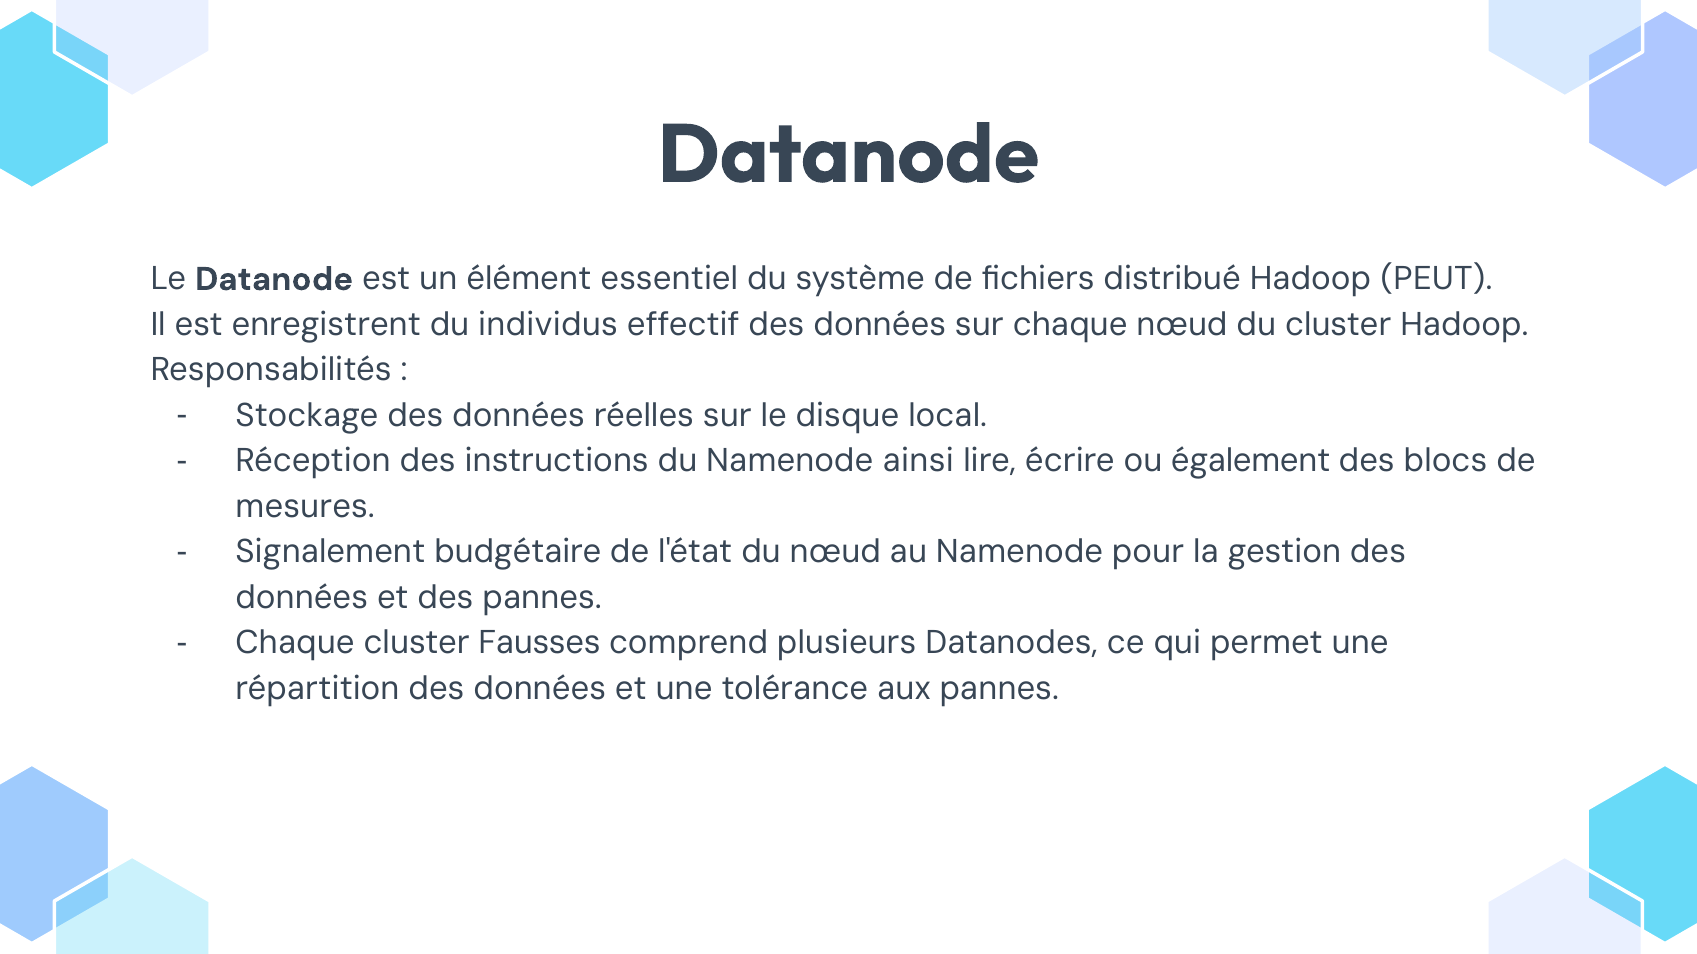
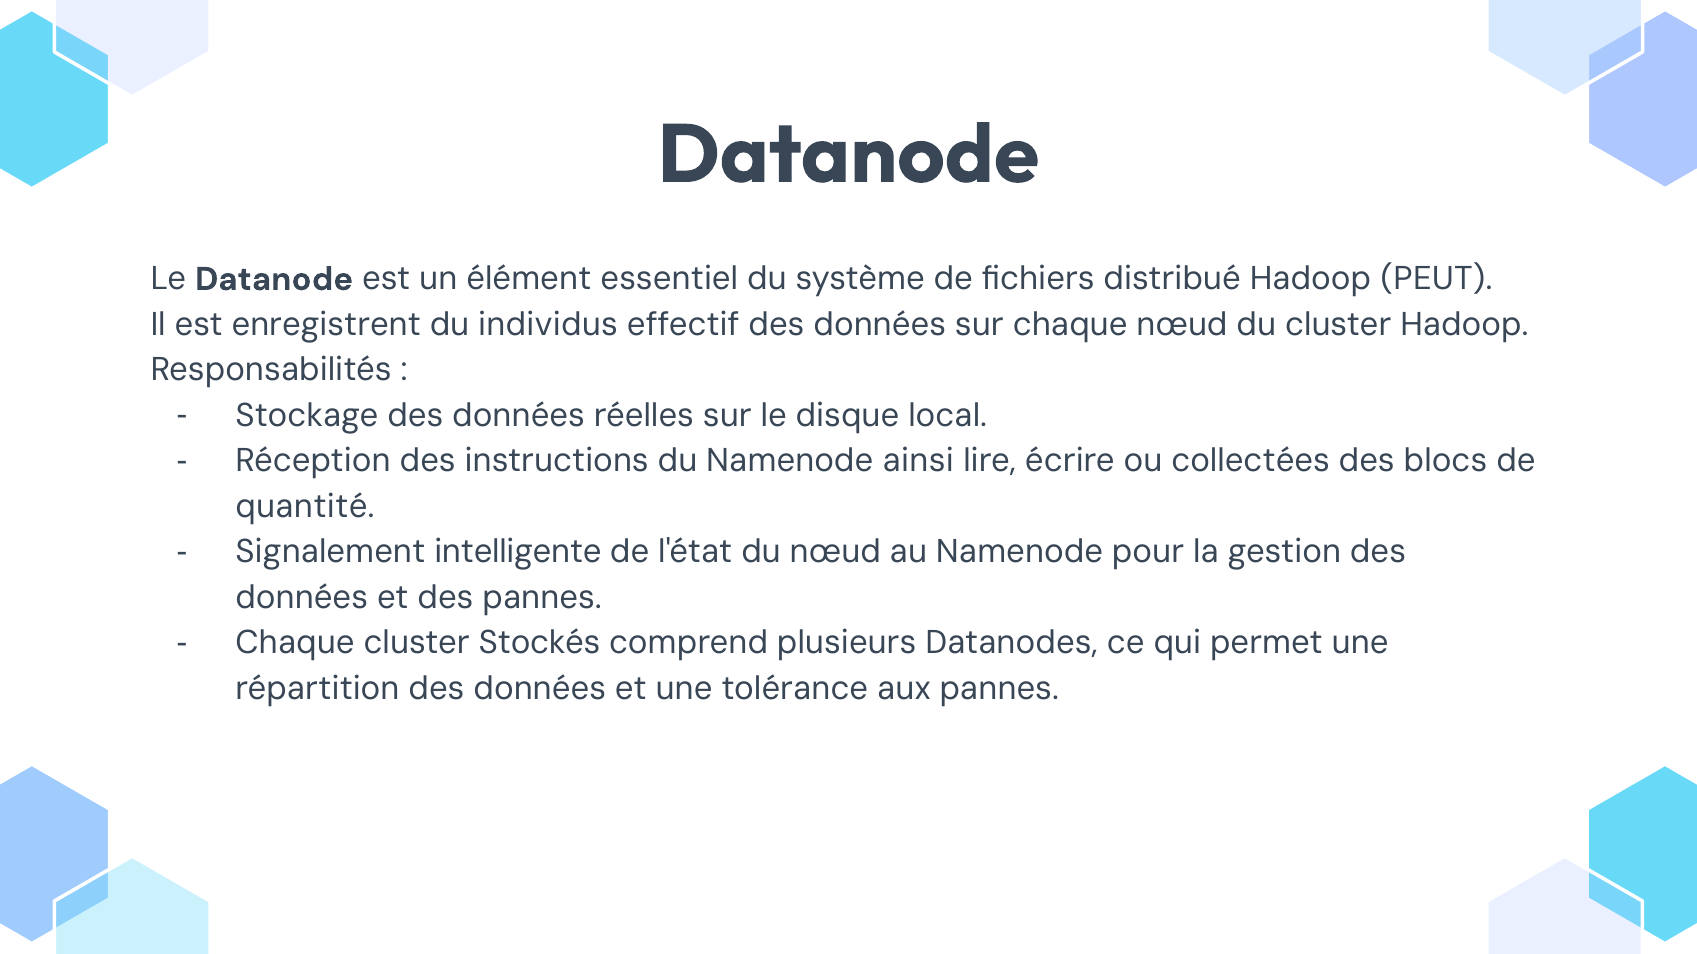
également: également -> collectées (1251, 461)
mesures: mesures -> quantité (305, 507)
budgétaire: budgétaire -> intelligente (518, 552)
Fausses: Fausses -> Stockés (540, 643)
